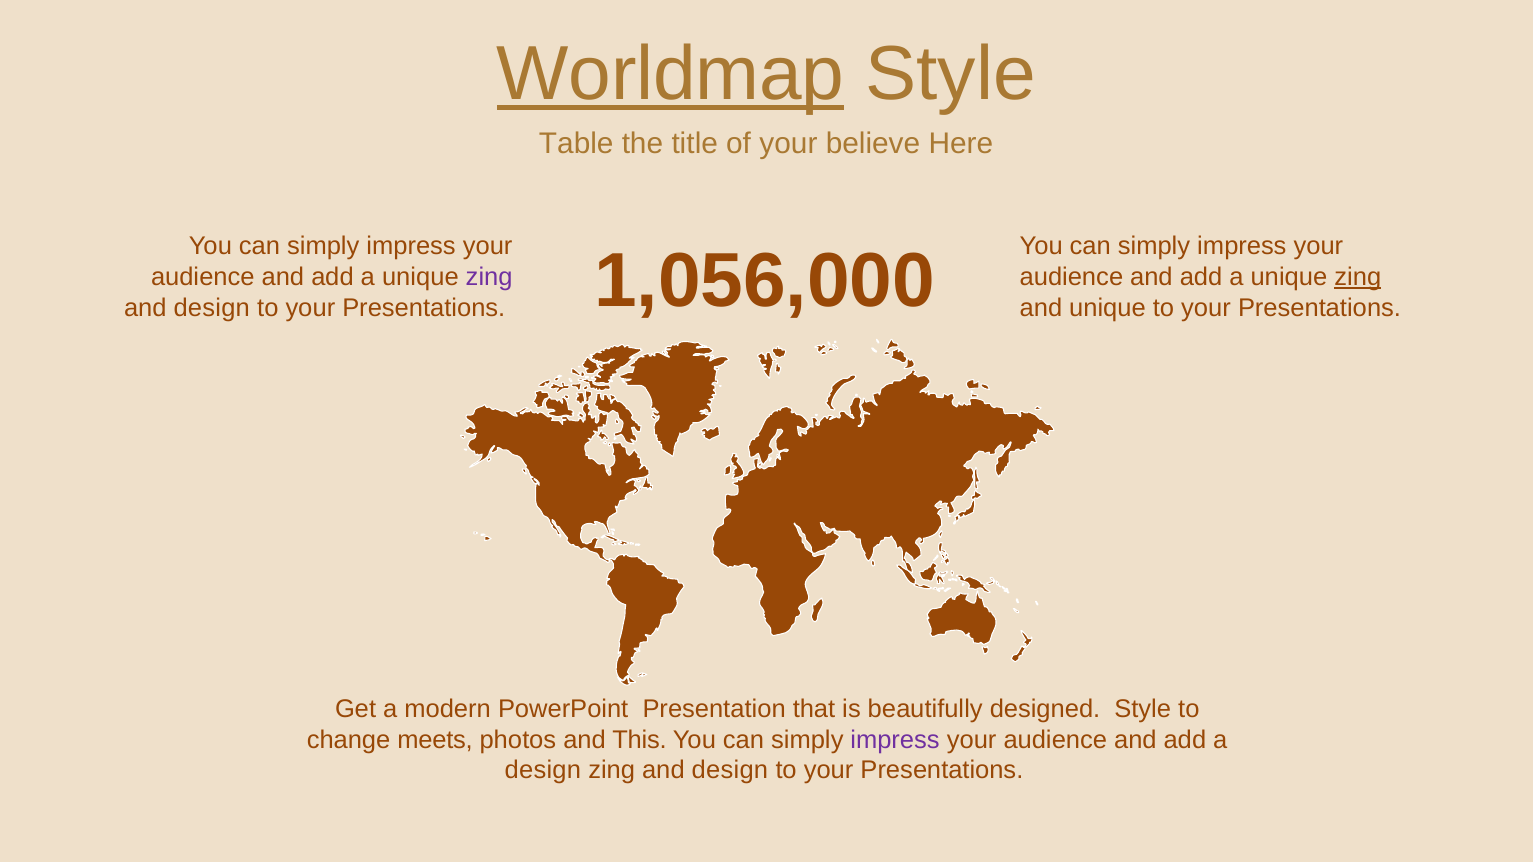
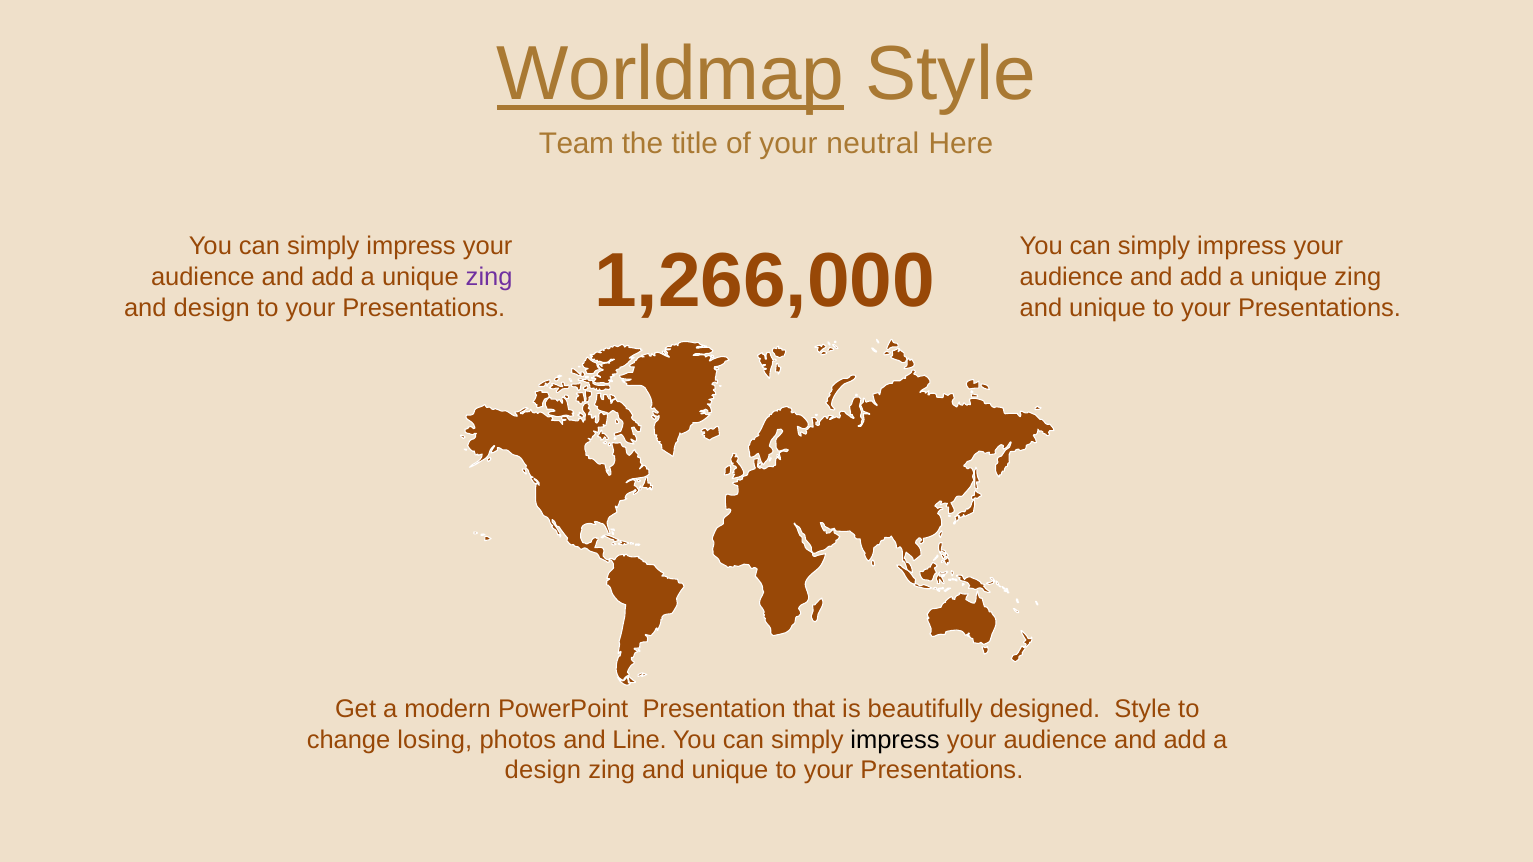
Table: Table -> Team (576, 143)
believe: believe -> neutral (873, 143)
1,056,000: 1,056,000 -> 1,266,000 (765, 282)
zing underline: present -> none (1358, 277)
meets: meets -> losing (435, 740)
This: This -> Line (640, 740)
impress colour: purple -> black (895, 740)
design: design -> unique (730, 771)
